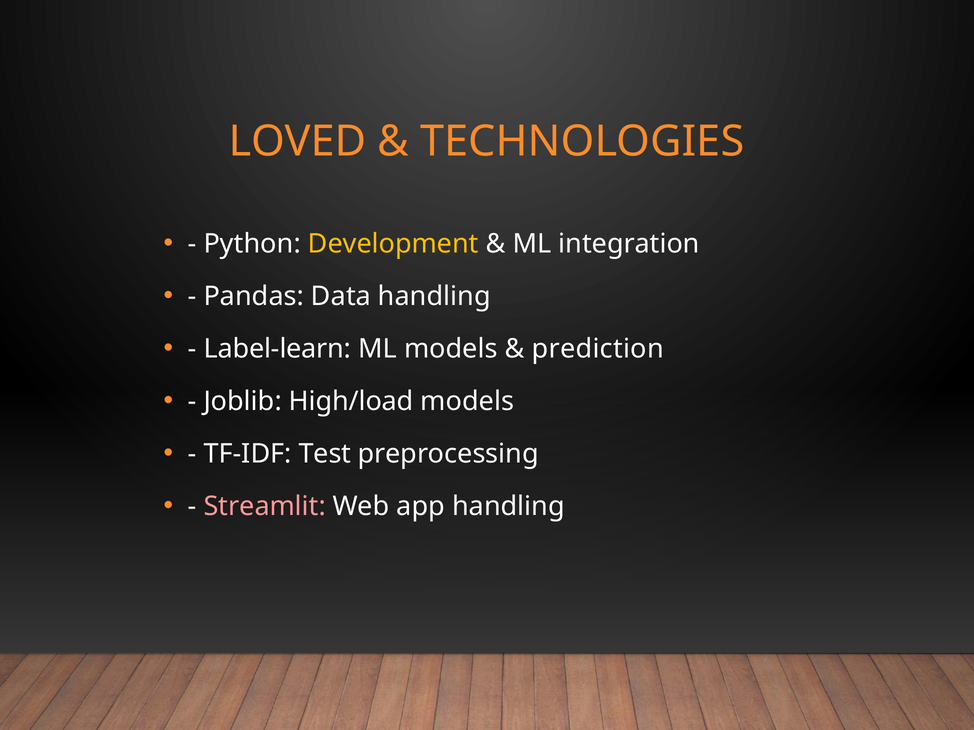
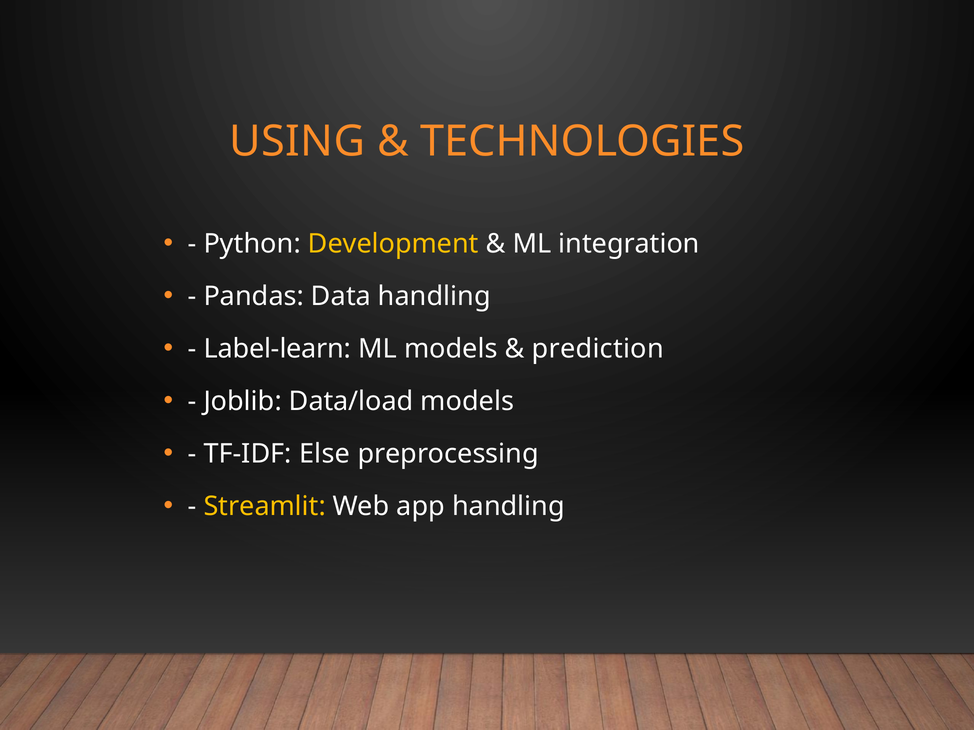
LOVED: LOVED -> USING (297, 141)
High/load: High/load -> Data/load (351, 402)
Test: Test -> Else (325, 454)
Streamlit colour: pink -> yellow (265, 507)
